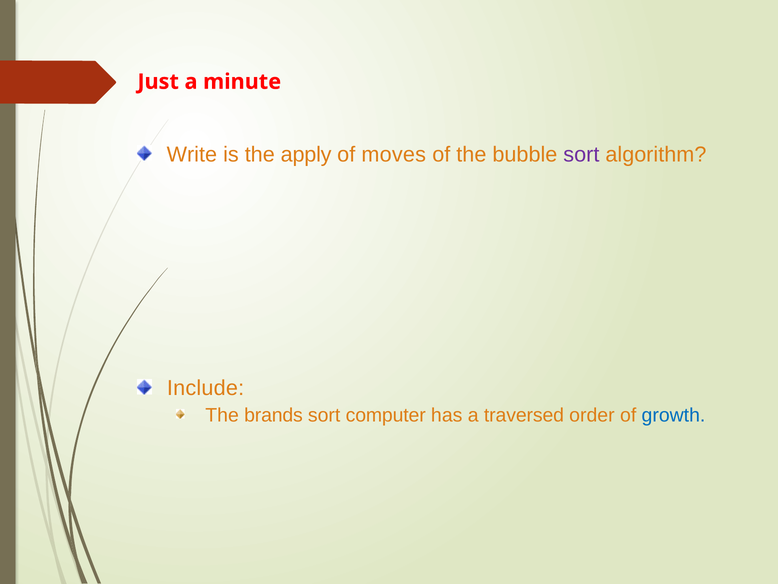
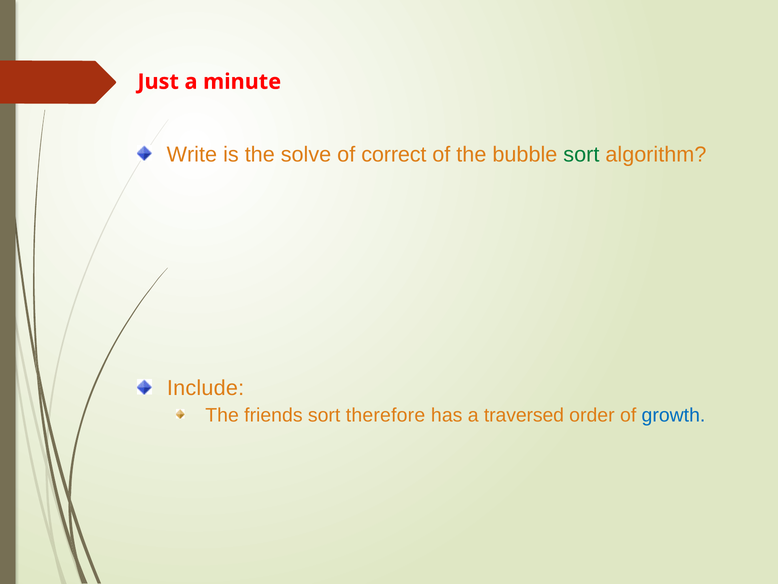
apply: apply -> solve (306, 154)
moves: moves -> correct (394, 154)
sort colour: purple -> green (581, 154)
brands: brands -> friends (273, 415)
computer: computer -> therefore (386, 415)
